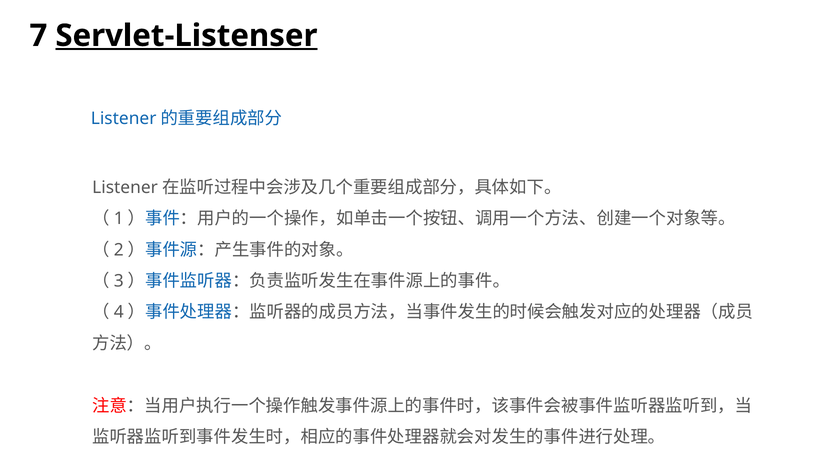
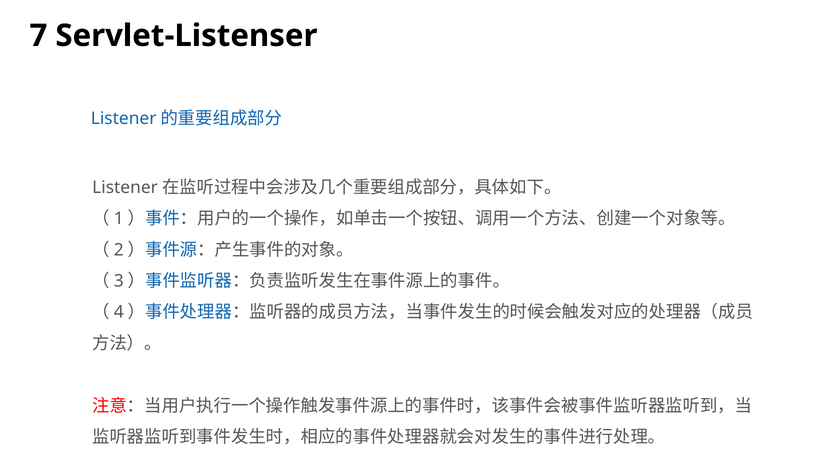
Servlet-Listenser underline: present -> none (186, 36)
